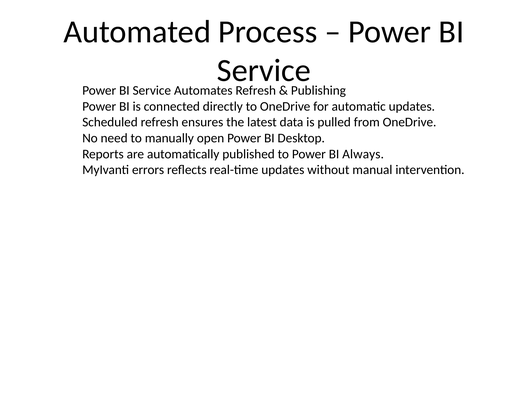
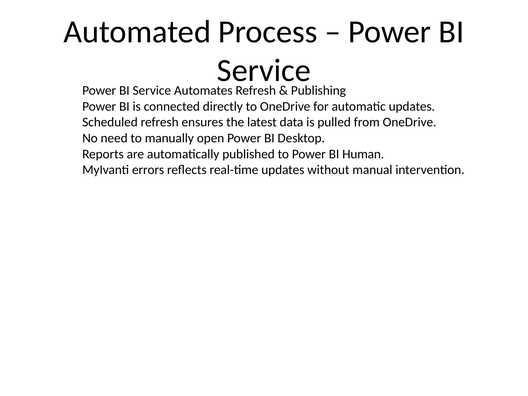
Always: Always -> Human (363, 154)
